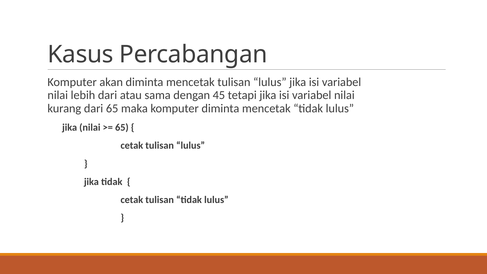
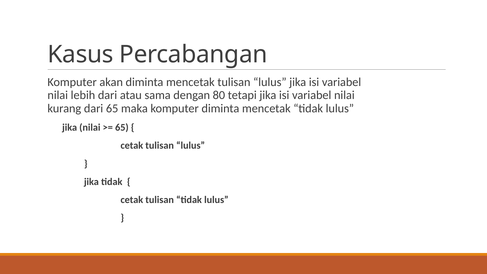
45: 45 -> 80 (219, 95)
